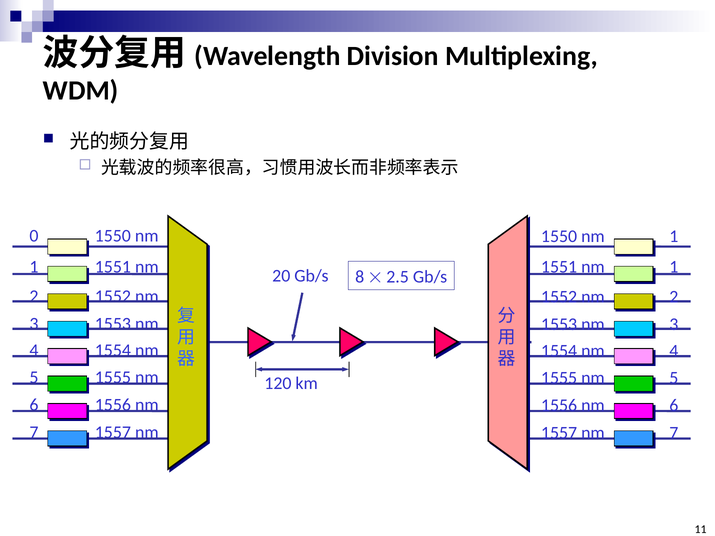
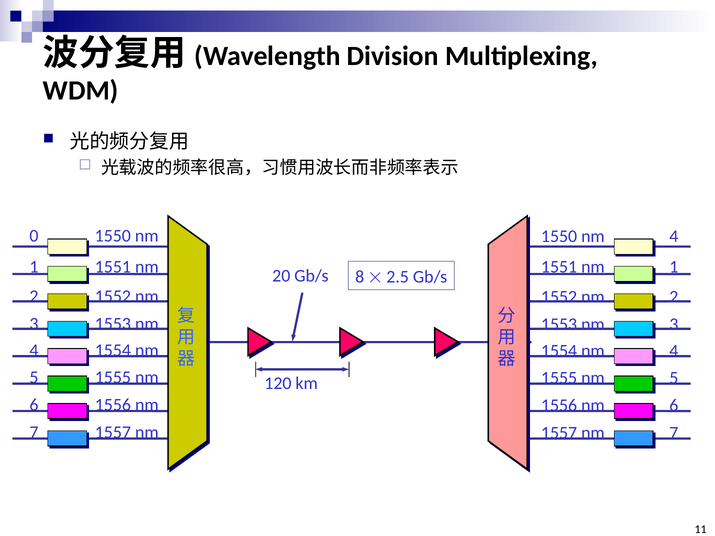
1: 1 -> 4 (674, 237)
